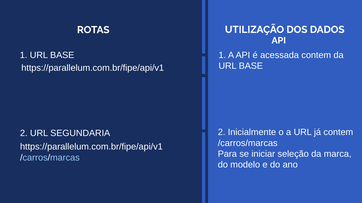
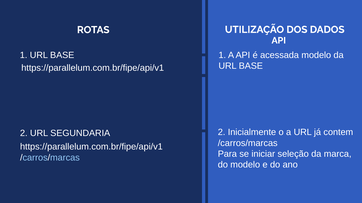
acessada contem: contem -> modelo (316, 55)
